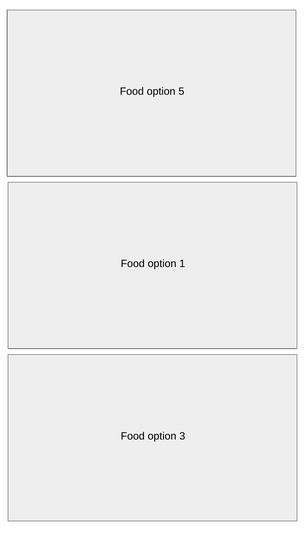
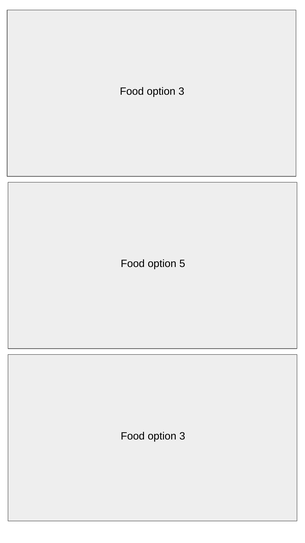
5: 5 -> 3 (181, 91)
1: 1 -> 5 (182, 263)
